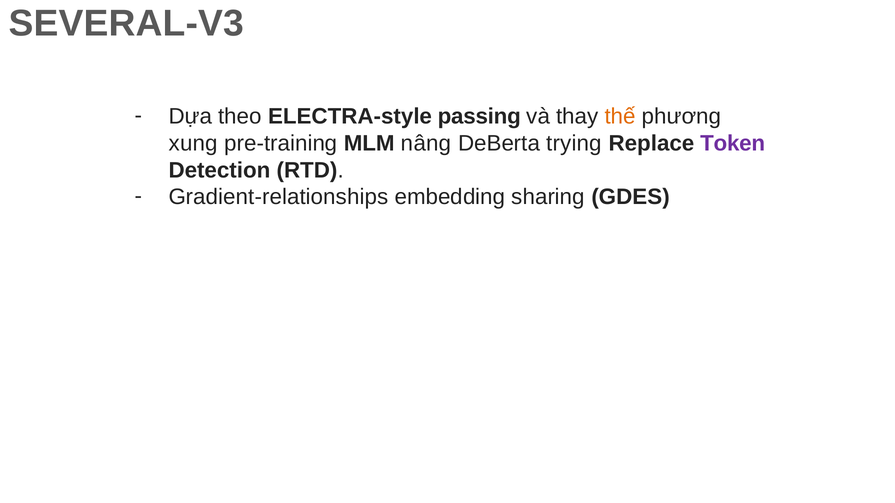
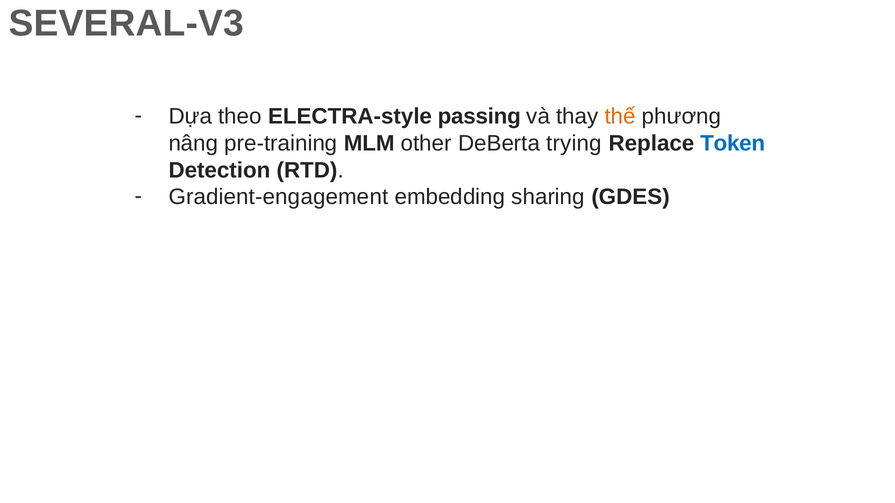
xung: xung -> nâng (193, 143)
nâng: nâng -> other (426, 143)
Token colour: purple -> blue (733, 143)
Gradient-relationships: Gradient-relationships -> Gradient-engagement (278, 197)
